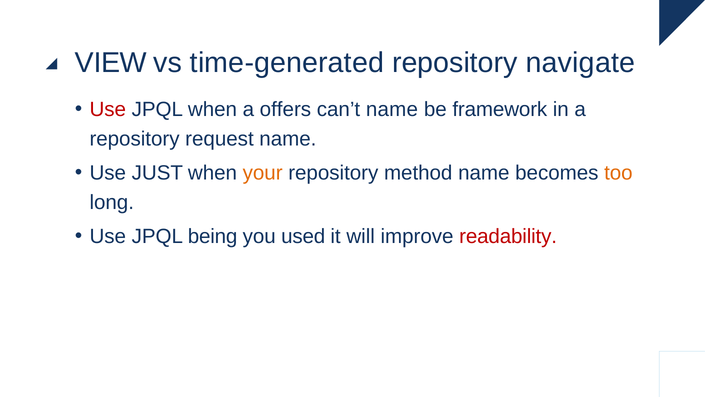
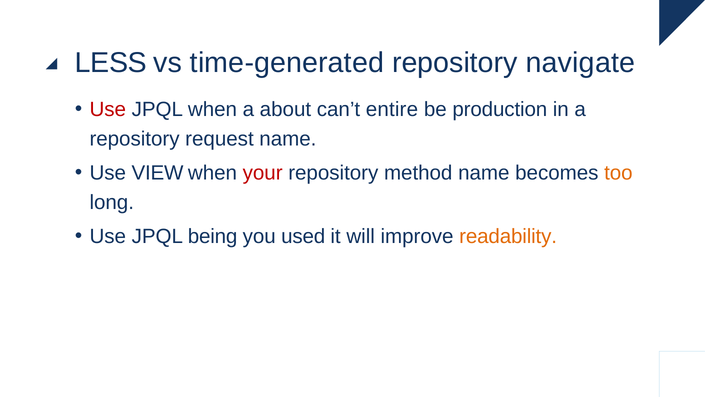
VIEW: VIEW -> LESS (111, 63)
offers: offers -> about (285, 109)
can’t name: name -> entire (392, 109)
framework: framework -> production (500, 109)
JUST: JUST -> VIEW (157, 173)
your colour: orange -> red (263, 173)
readability colour: red -> orange (508, 236)
